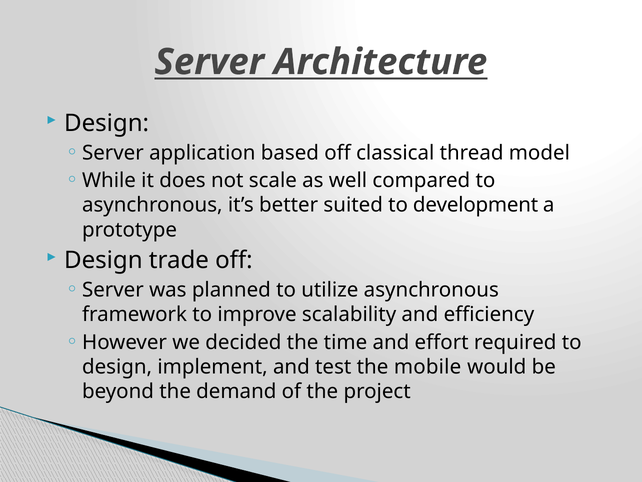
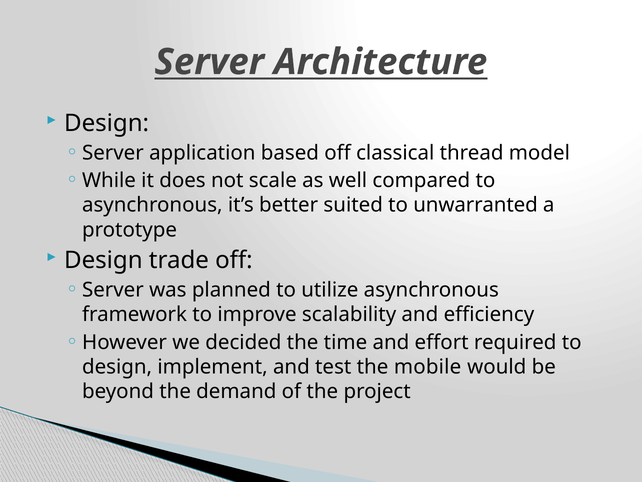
development: development -> unwarranted (476, 205)
